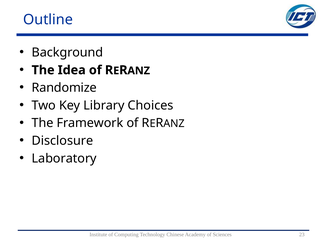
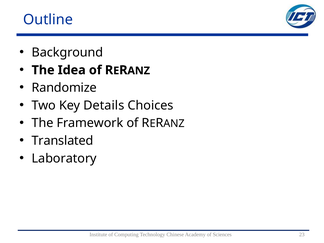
Library: Library -> Details (104, 105)
Disclosure: Disclosure -> Translated (62, 141)
